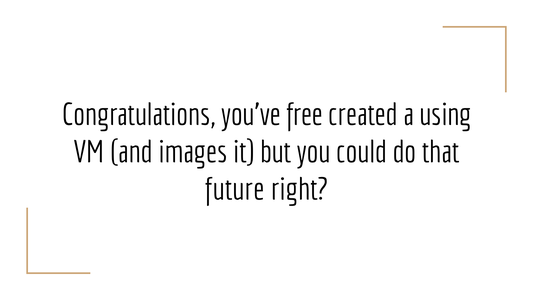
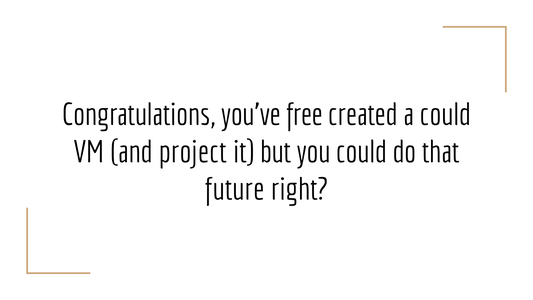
a using: using -> could (445, 115)
images: images -> project (193, 152)
